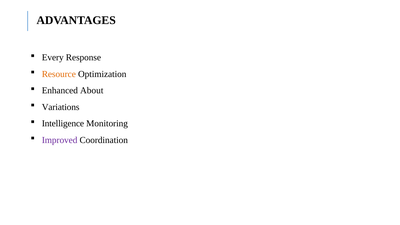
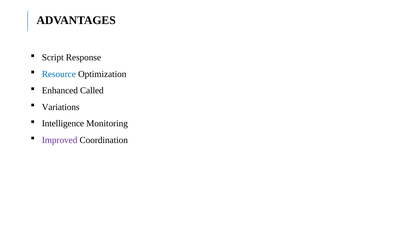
Every: Every -> Script (53, 58)
Resource colour: orange -> blue (59, 74)
About: About -> Called (92, 91)
